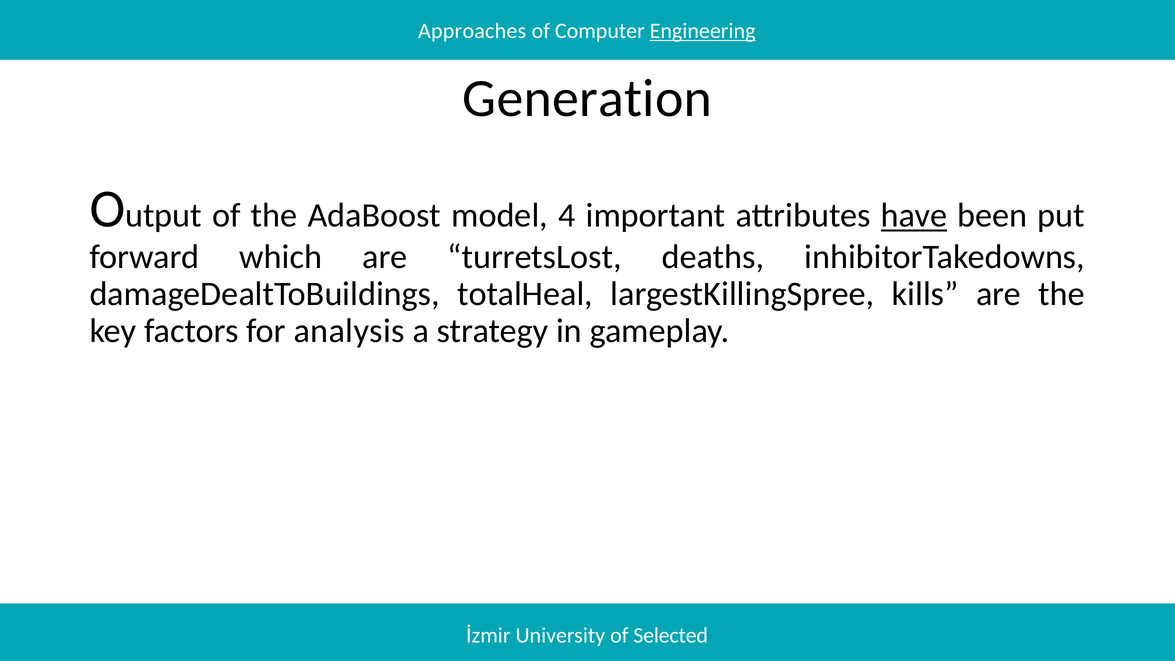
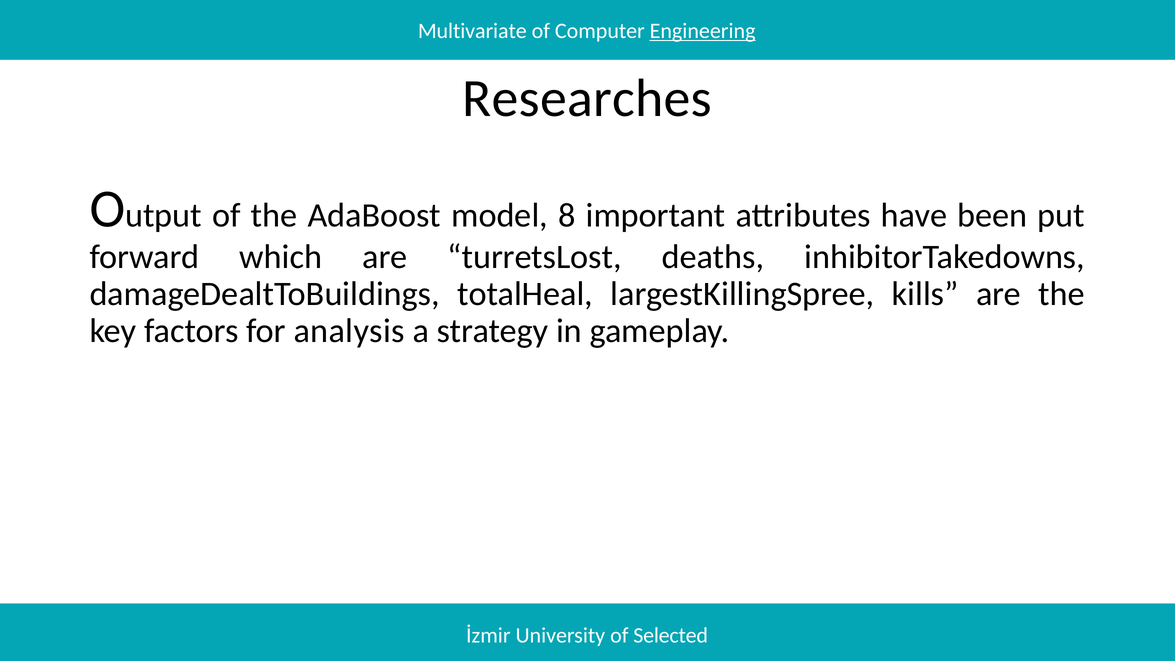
Approaches: Approaches -> Multivariate (472, 31)
Generation: Generation -> Researches (587, 99)
4: 4 -> 8 (567, 216)
have underline: present -> none (914, 216)
